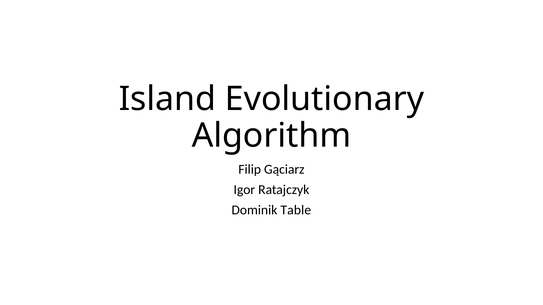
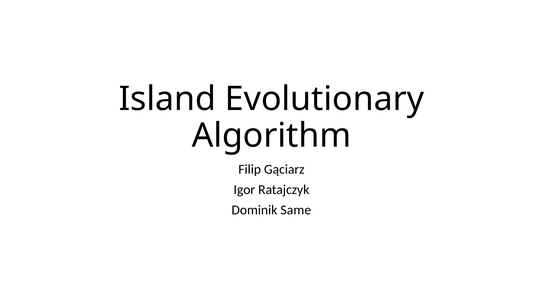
Table: Table -> Same (296, 210)
